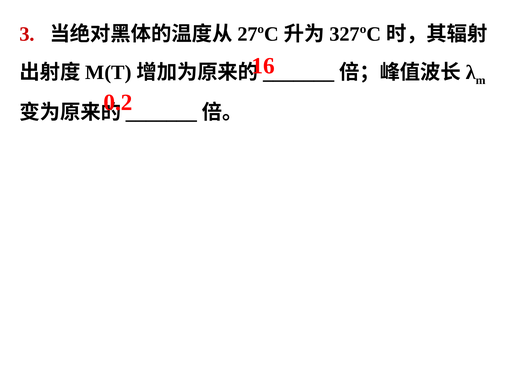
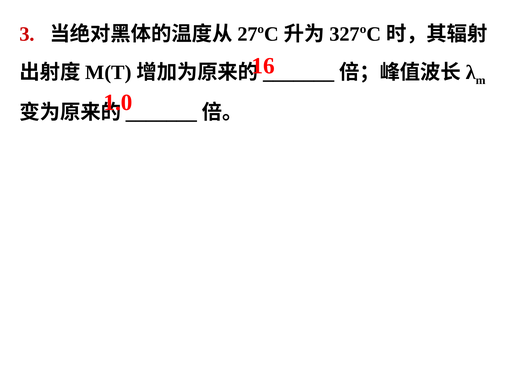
0.2: 0.2 -> 1.0 (118, 103)
